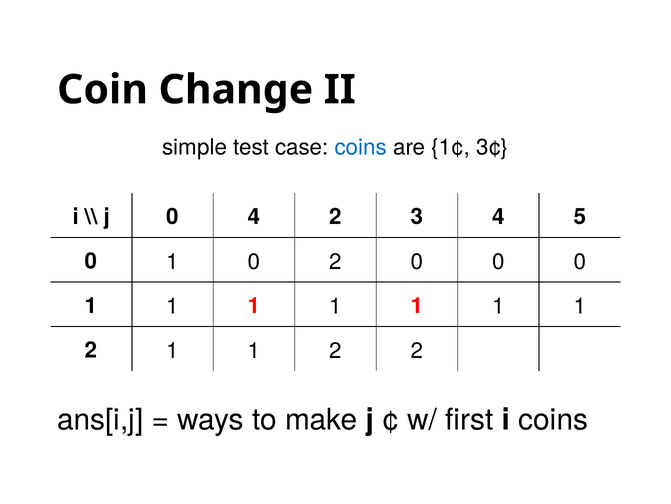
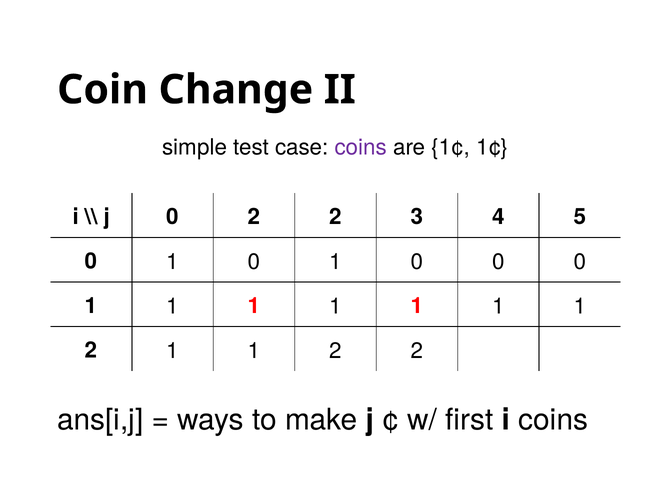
coins colour: blue -> purple (361, 147)
1¢ 3¢: 3¢ -> 1¢ (492, 147)
0 4: 4 -> 2 (254, 217)
1 0 2: 2 -> 1 (336, 262)
